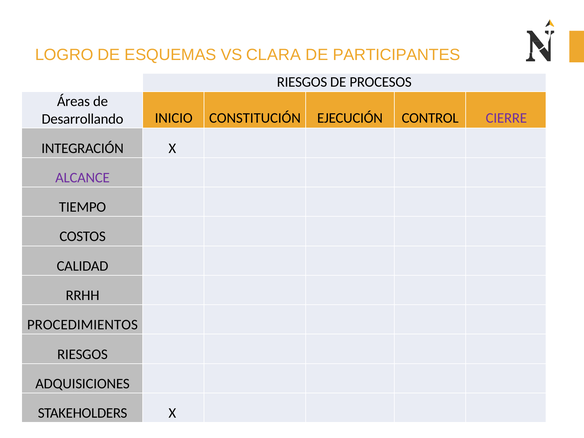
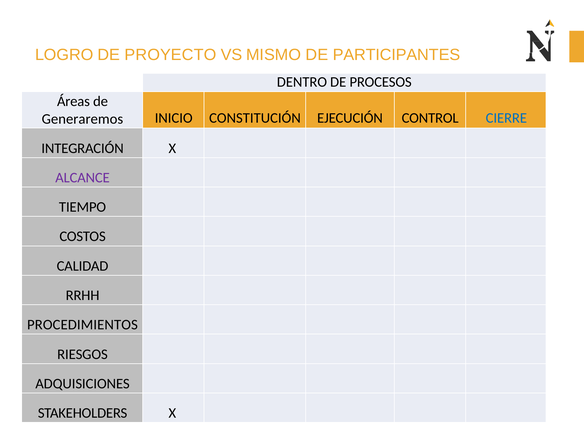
ESQUEMAS: ESQUEMAS -> PROYECTO (170, 55)
CLARA: CLARA -> MISMO (274, 55)
RIESGOS: RIESGOS -> DENTRO (302, 82)
Desarrollando: Desarrollando -> Generaremos (82, 119)
CIERRE colour: purple -> blue (506, 118)
